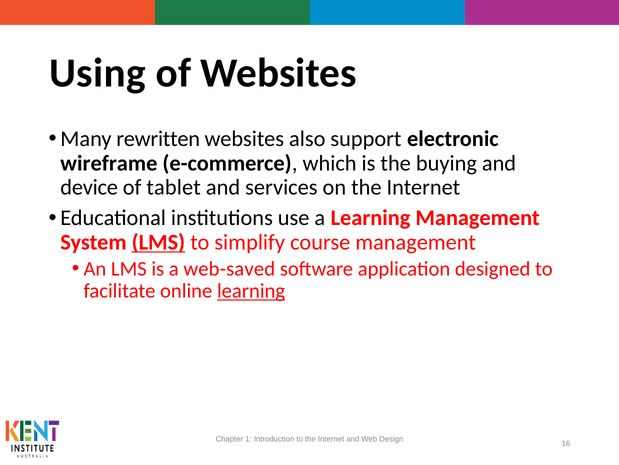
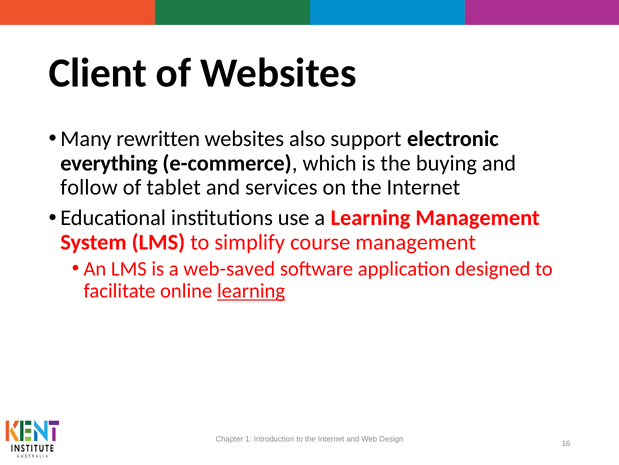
Using: Using -> Client (98, 73)
wireframe: wireframe -> everything (109, 163)
device: device -> follow (89, 187)
LMS underline: present -> none (158, 242)
